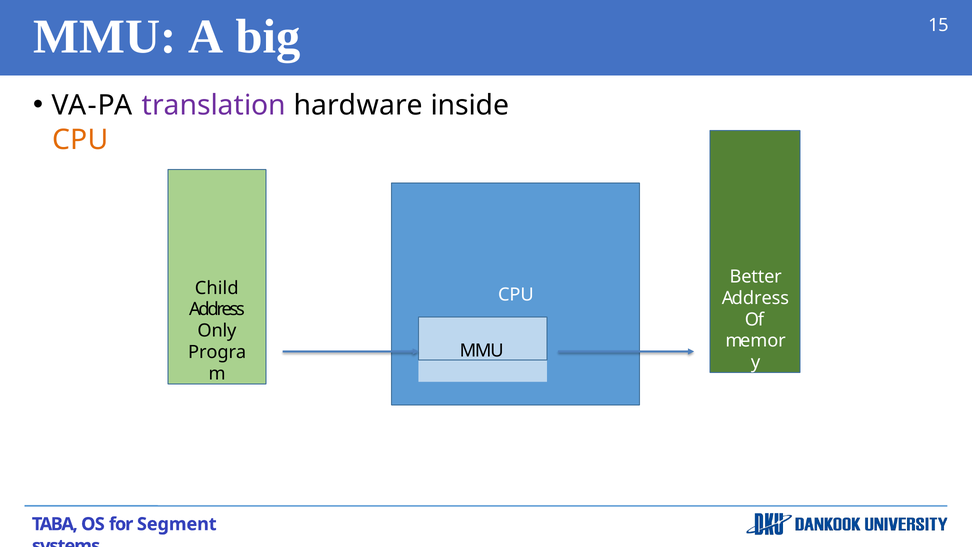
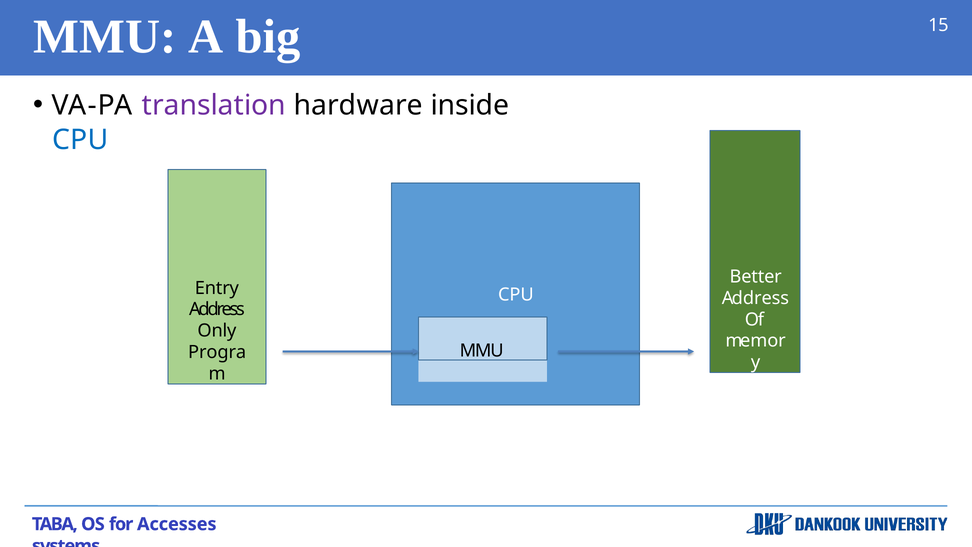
CPU colour: orange -> blue (80, 140)
Child: Child -> Entry (217, 288)
Segment: Segment -> Accesses (177, 524)
